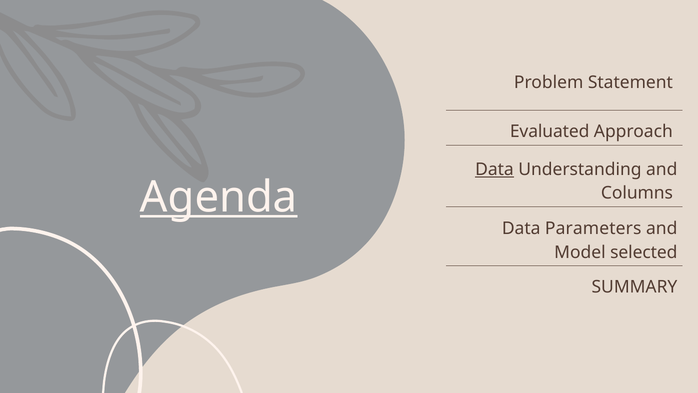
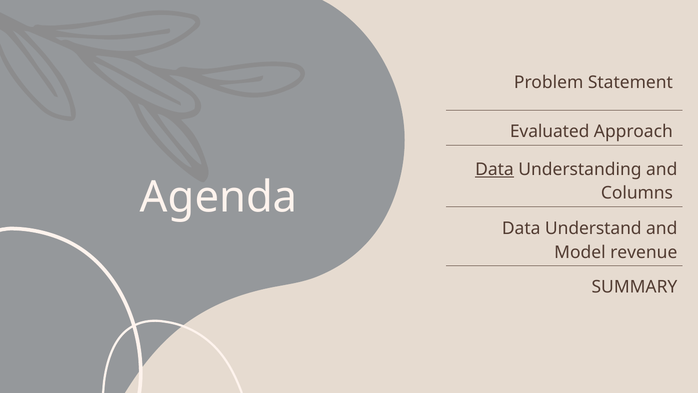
Agenda underline: present -> none (219, 197)
Parameters: Parameters -> Understand (593, 228)
selected: selected -> revenue (644, 252)
